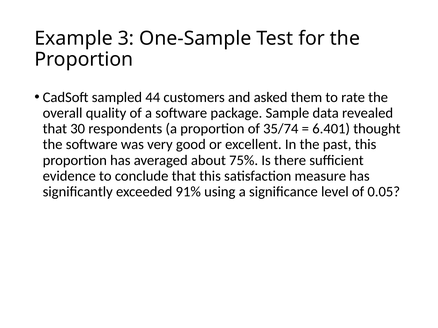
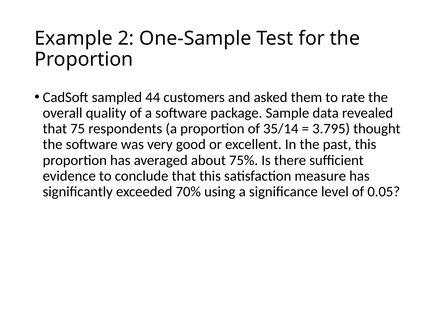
3: 3 -> 2 (126, 39)
30: 30 -> 75 (78, 129)
35/74: 35/74 -> 35/14 (281, 129)
6.401: 6.401 -> 3.795 (331, 129)
91%: 91% -> 70% (188, 192)
